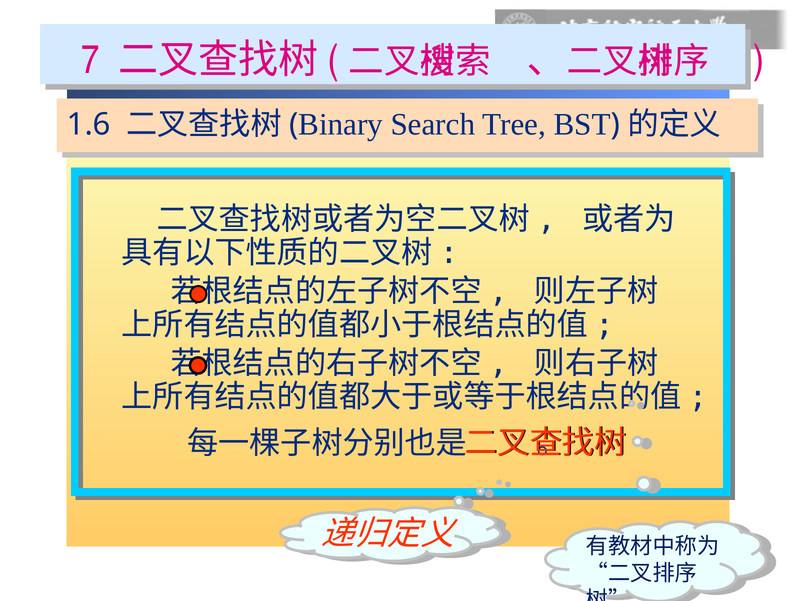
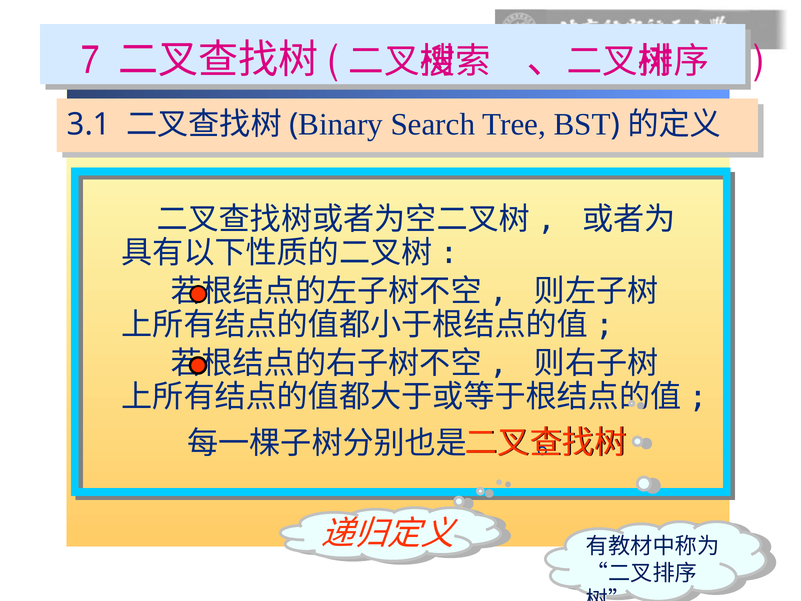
1.6: 1.6 -> 3.1 (89, 124)
